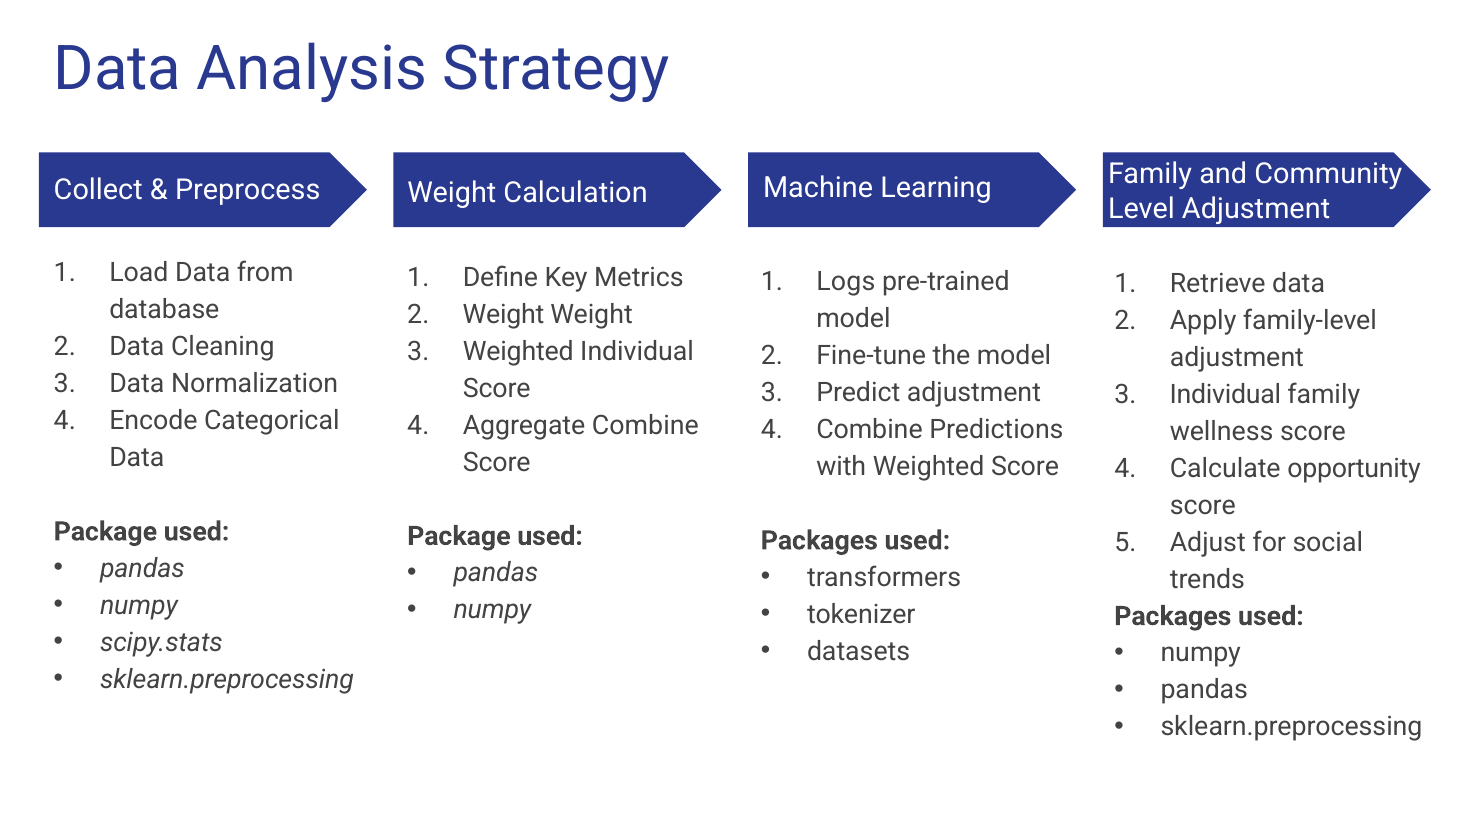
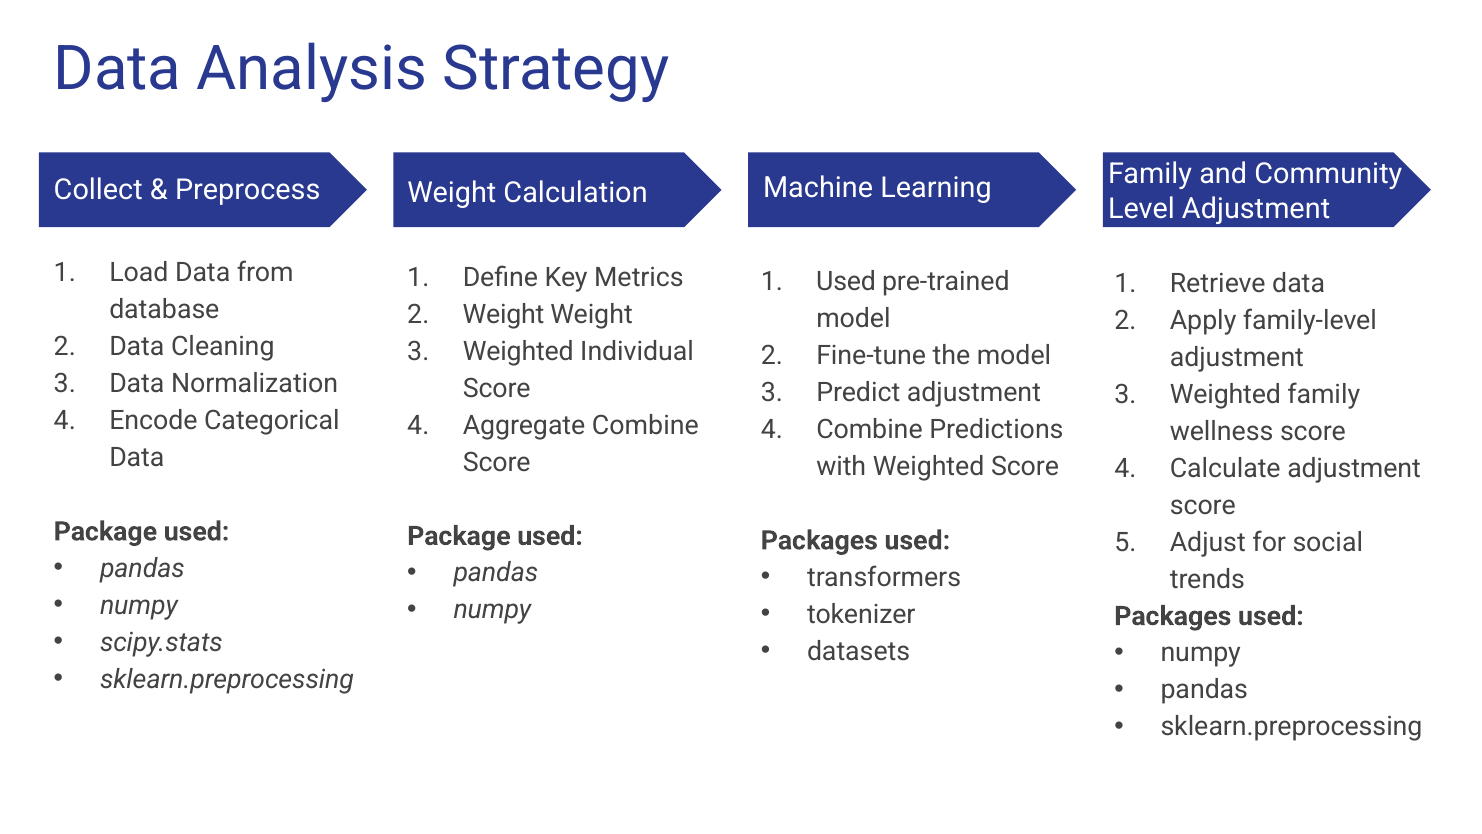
Logs: Logs -> Used (846, 282)
Individual: Individual -> Weighted (1225, 394)
Calculate opportunity: opportunity -> adjustment (1354, 468)
